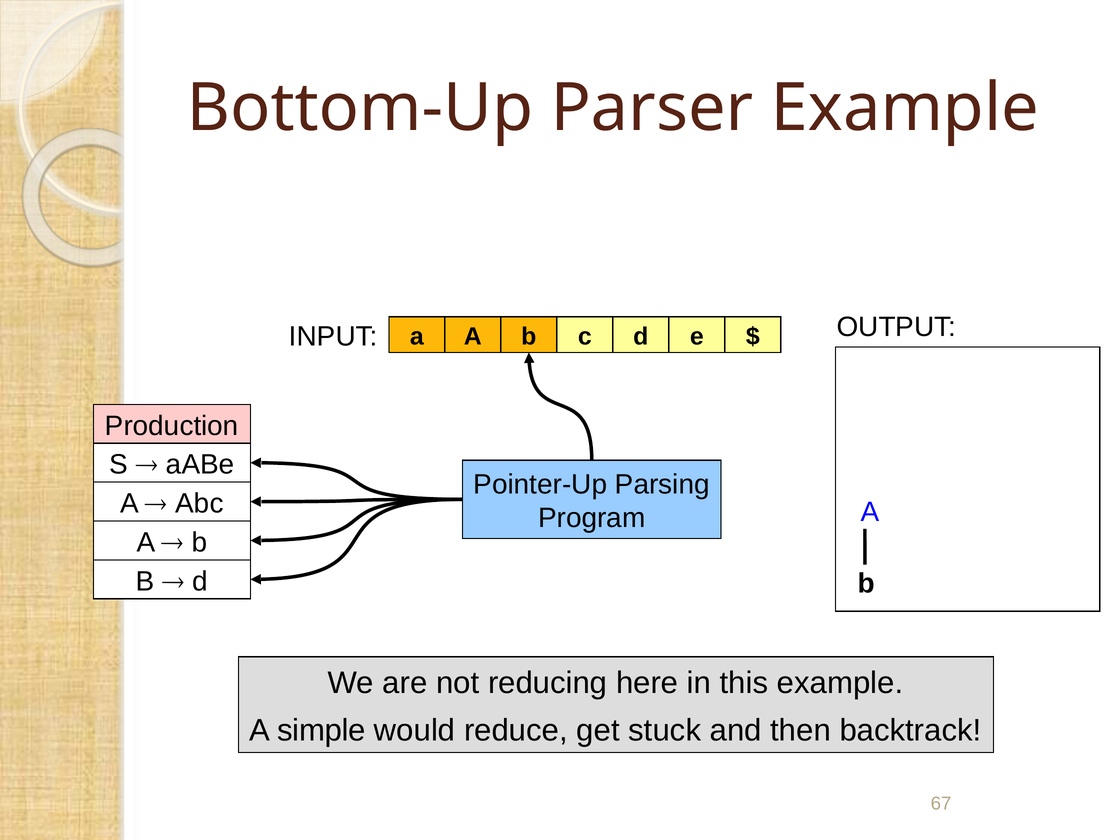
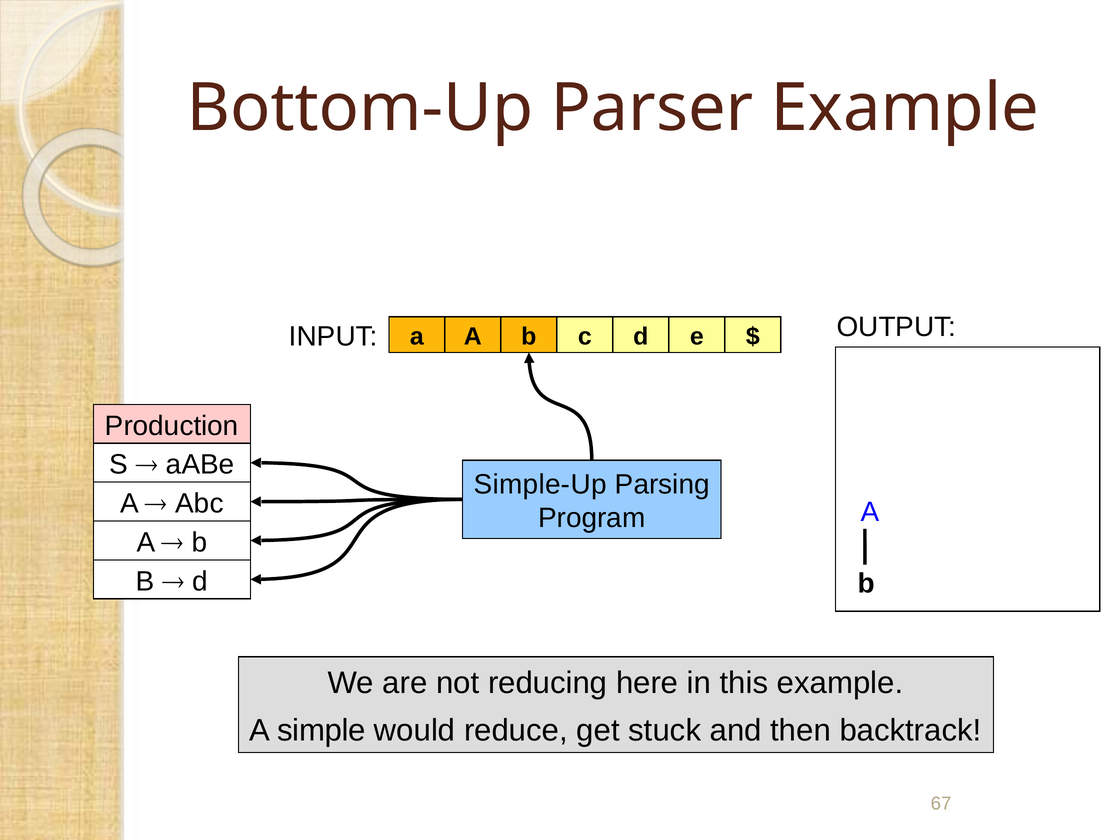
Pointer-Up: Pointer-Up -> Simple-Up (540, 484)
